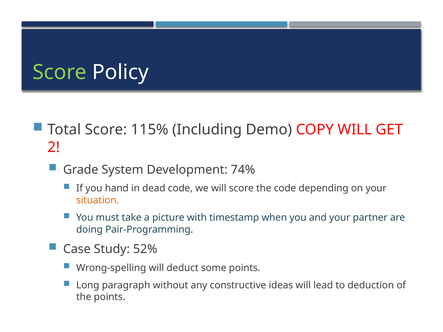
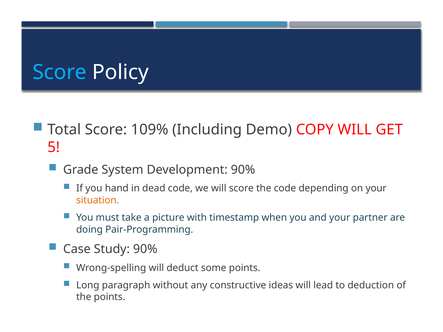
Score colour: light green -> light blue (60, 72)
115%: 115% -> 109% (150, 130)
2: 2 -> 5 (54, 148)
Development 74%: 74% -> 90% (243, 170)
Study 52%: 52% -> 90% (145, 249)
